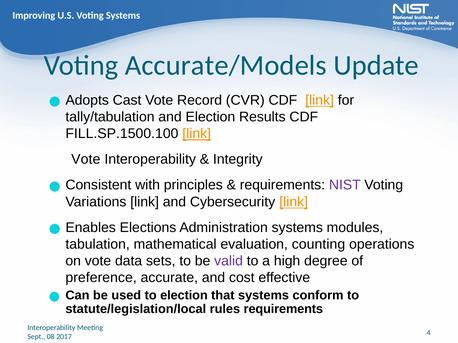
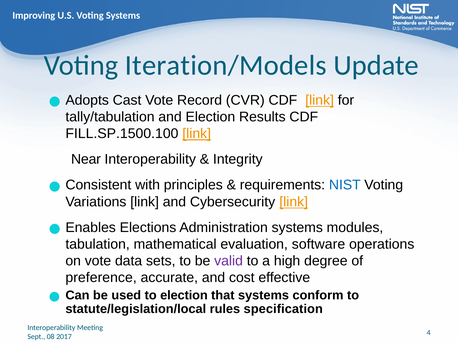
Accurate/Models: Accurate/Models -> Iteration/Models (226, 65)
Vote: Vote -> Near (86, 160)
NIST colour: purple -> blue (345, 185)
counting: counting -> software (318, 245)
rules requirements: requirements -> specification (283, 309)
